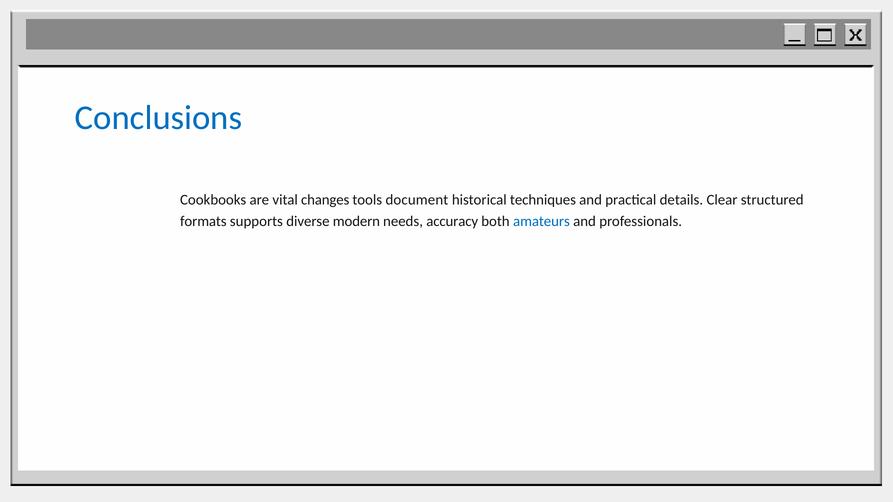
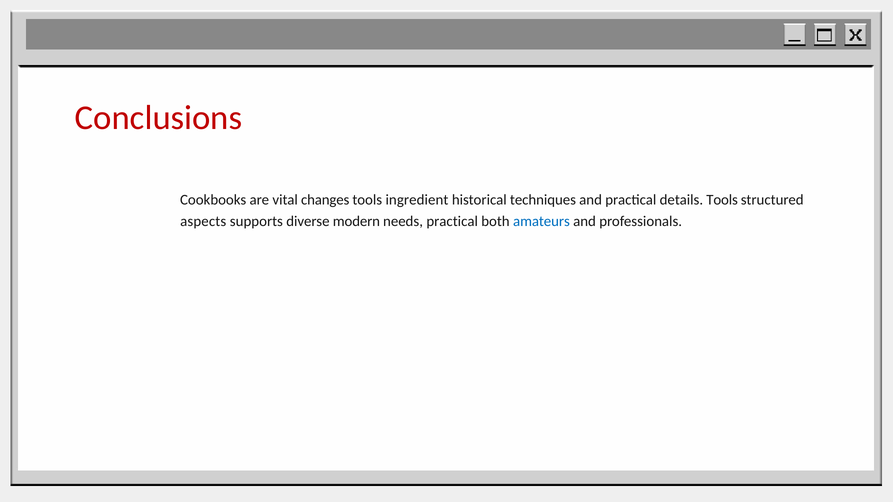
Conclusions colour: blue -> red (159, 118)
document: document -> ingredient (417, 200)
details Clear: Clear -> Tools (722, 200)
formats: formats -> aspects (203, 222)
needs accuracy: accuracy -> practical (452, 222)
